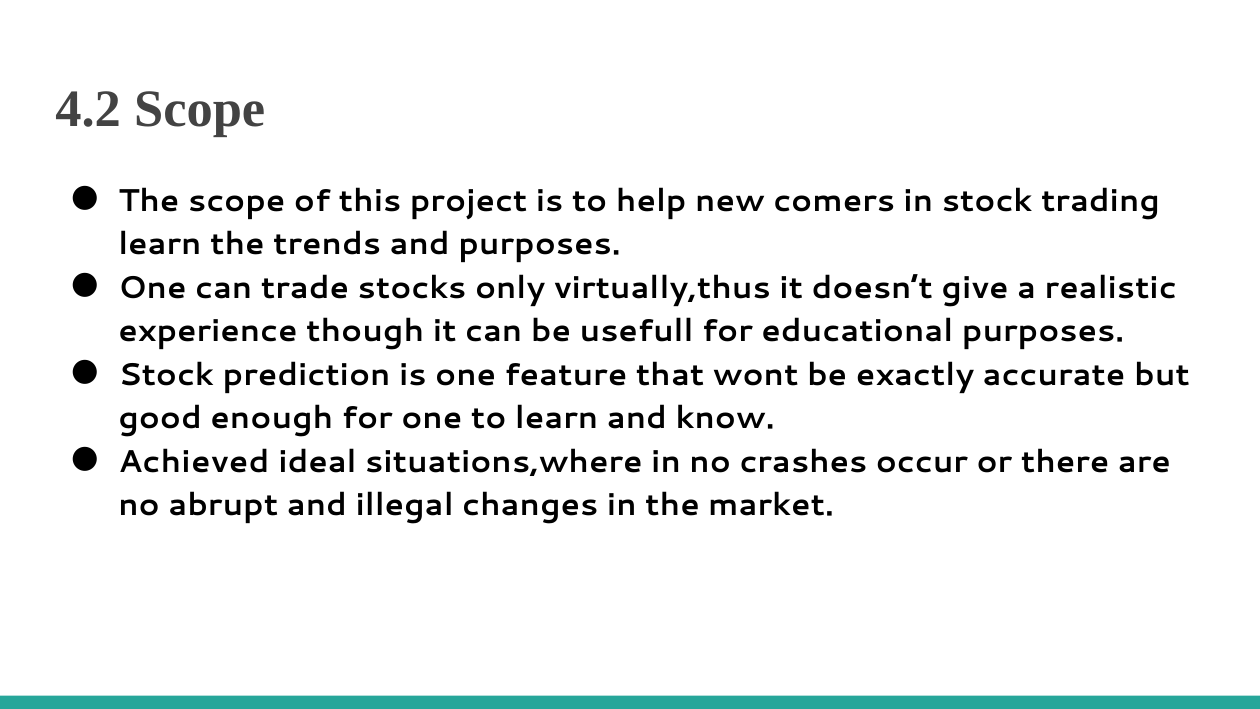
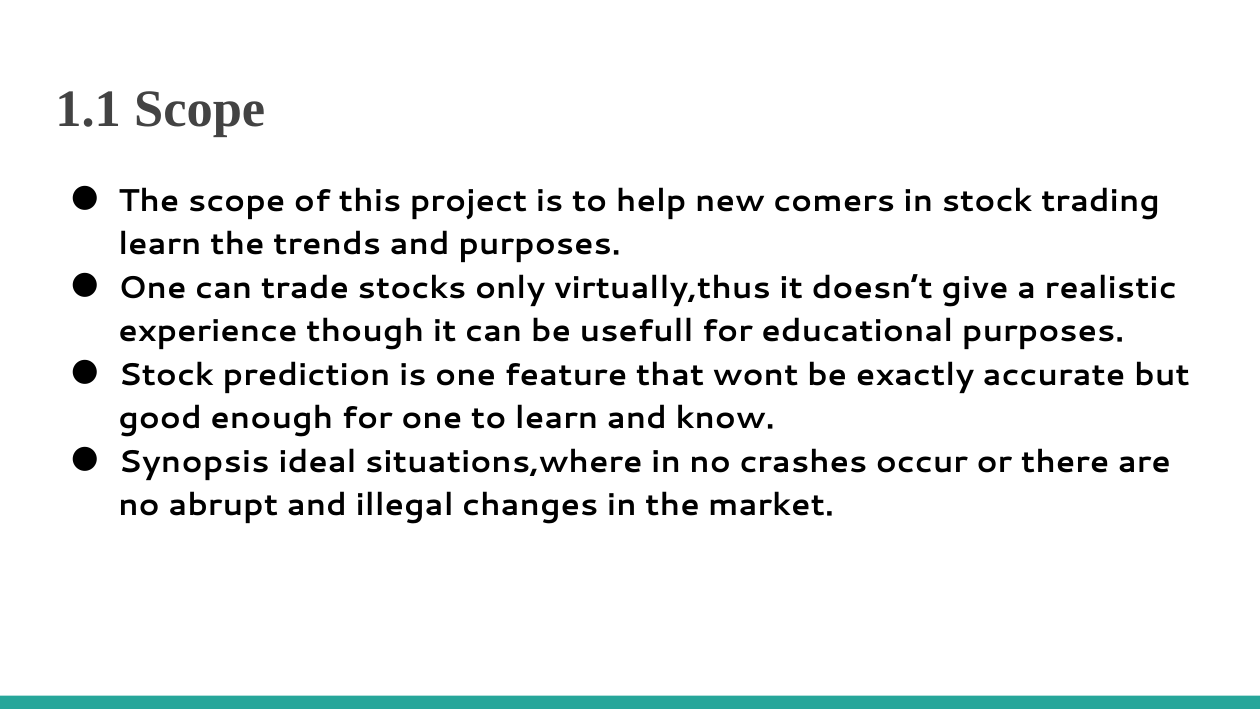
4.2: 4.2 -> 1.1 (88, 109)
Achieved: Achieved -> Synopsis (194, 461)
